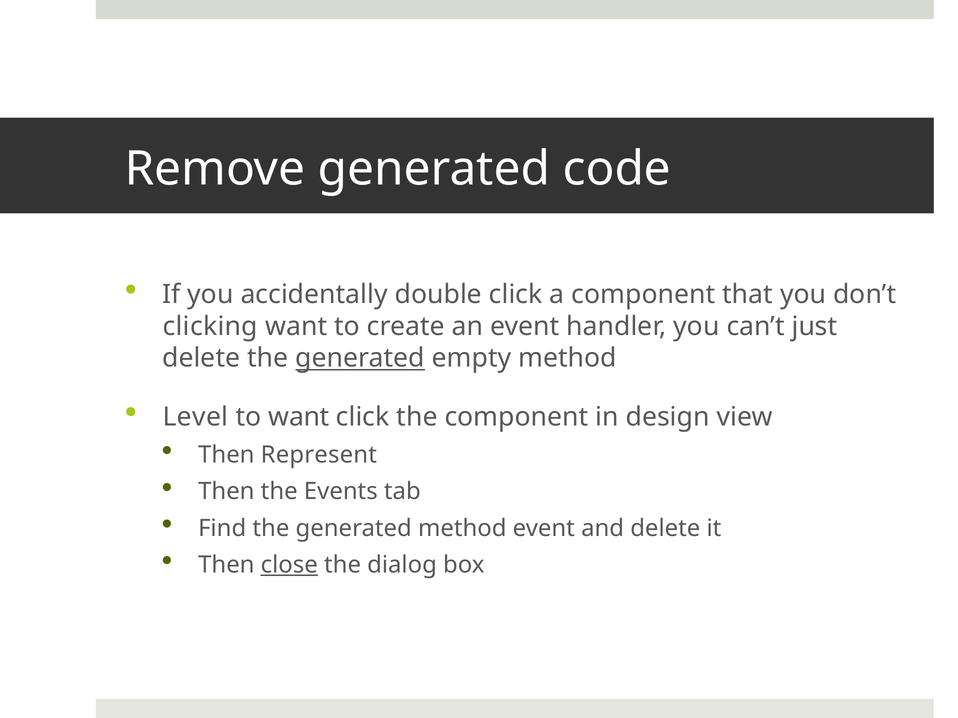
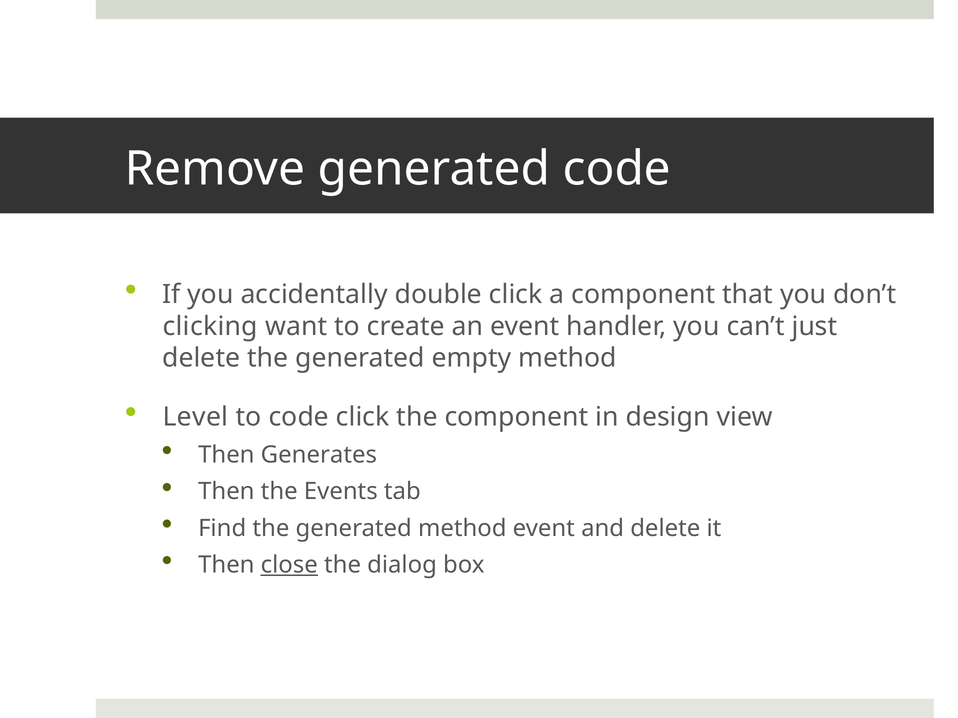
generated underline: present -> none (360, 358)
to want: want -> code (299, 417)
Represent: Represent -> Generates (319, 455)
